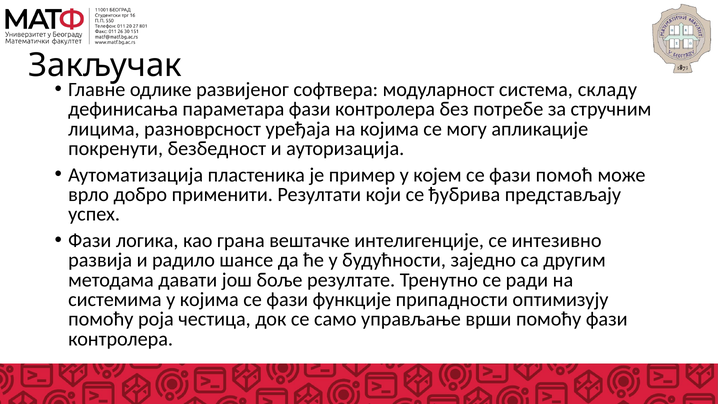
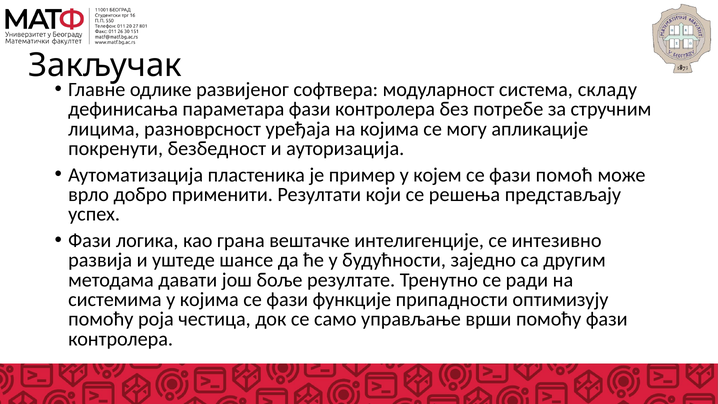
ђубрива: ђубрива -> решења (464, 195)
радило: радило -> уштеде (183, 260)
